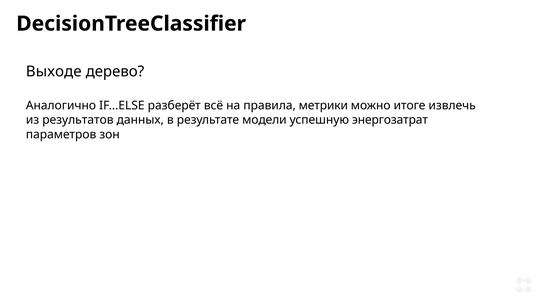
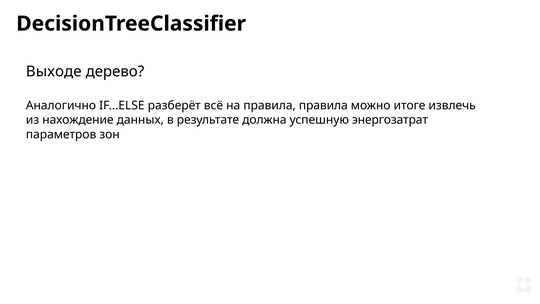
правила метрики: метрики -> правила (323, 105)
результатов: результатов -> нахождение (78, 120)
модели: модели -> должна (264, 120)
